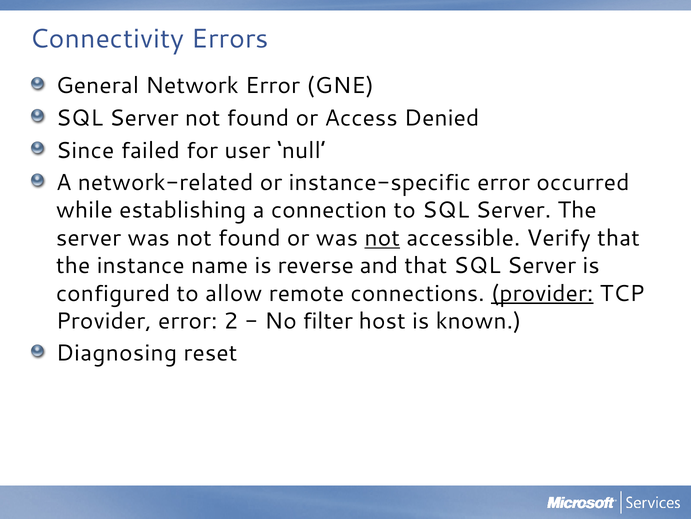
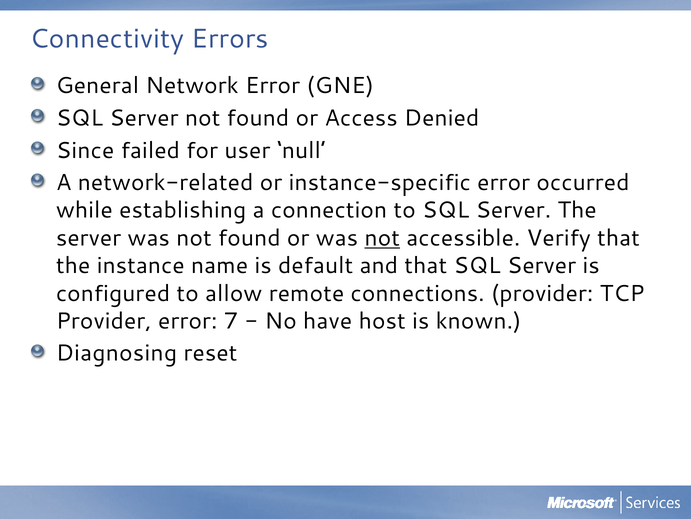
reverse: reverse -> default (316, 265)
provider underline: present -> none (542, 293)
2: 2 -> 7 (231, 321)
filter: filter -> have (328, 321)
